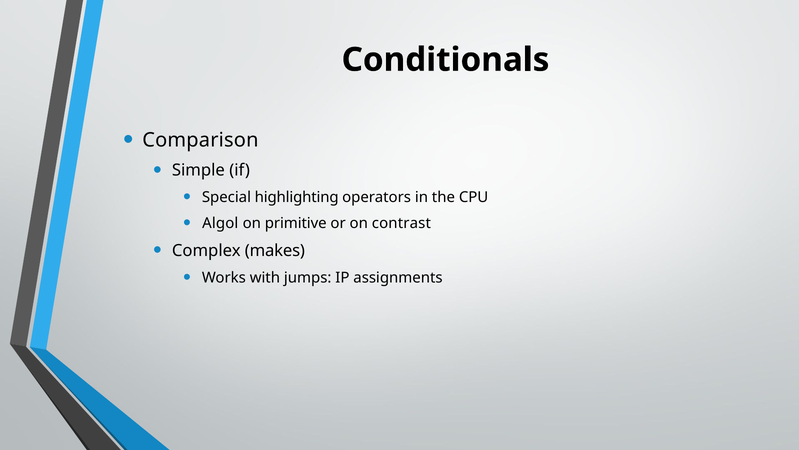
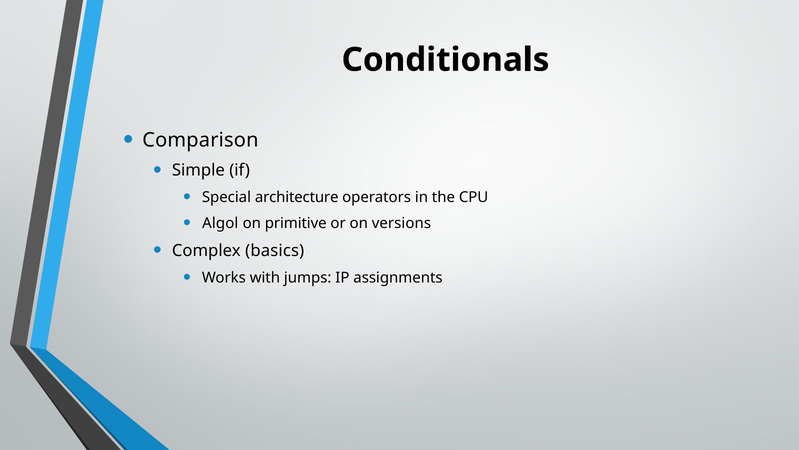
highlighting: highlighting -> architecture (297, 197)
contrast: contrast -> versions (401, 223)
makes: makes -> basics (275, 250)
